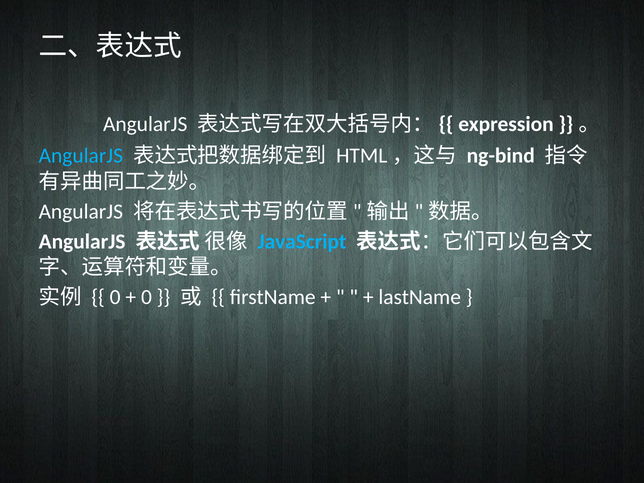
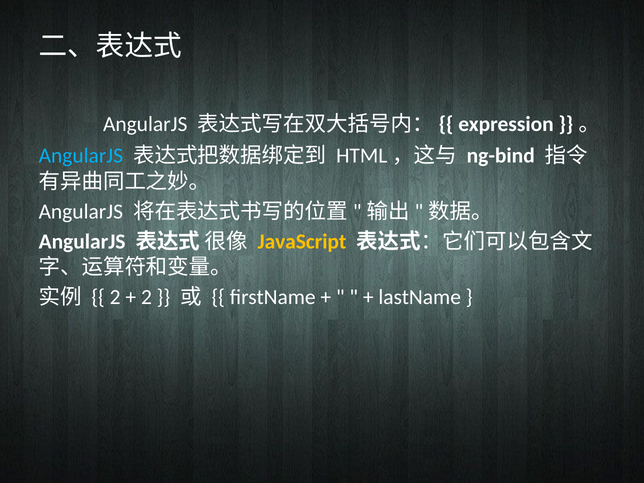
JavaScript colour: light blue -> yellow (302, 242)
0: 0 -> 2 (115, 297)
0: 0 -> 2 (146, 297)
